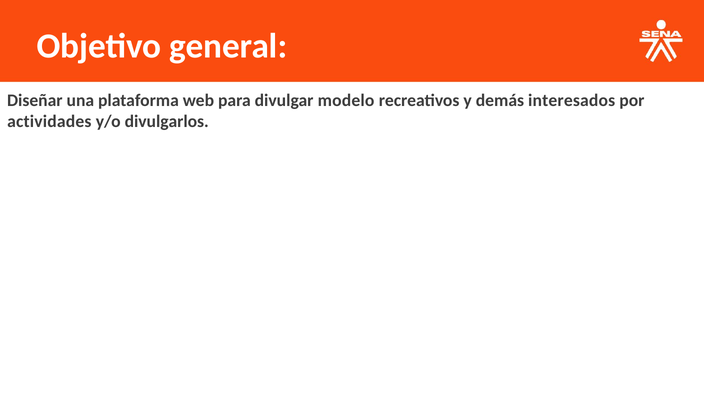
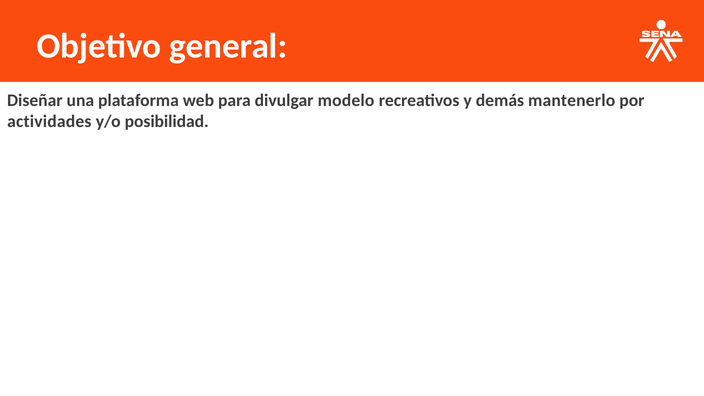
interesados: interesados -> mantenerlo (572, 100)
divulgarlos: divulgarlos -> posibilidad (167, 122)
